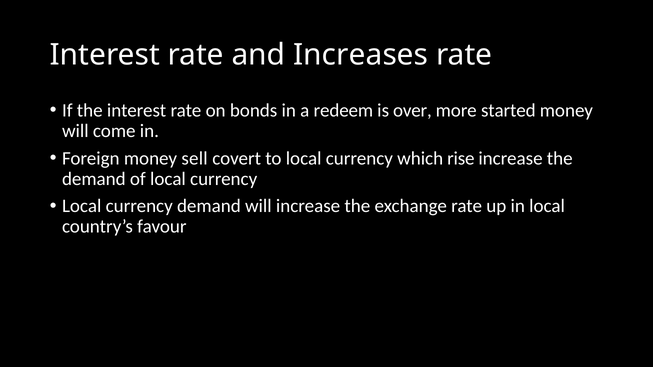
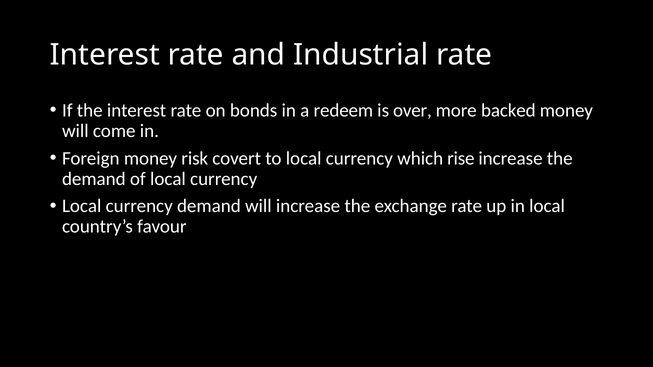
Increases: Increases -> Industrial (361, 55)
started: started -> backed (508, 110)
sell: sell -> risk (195, 158)
